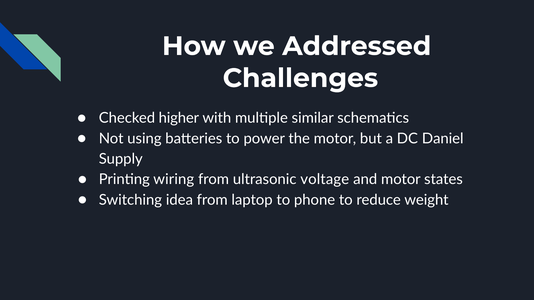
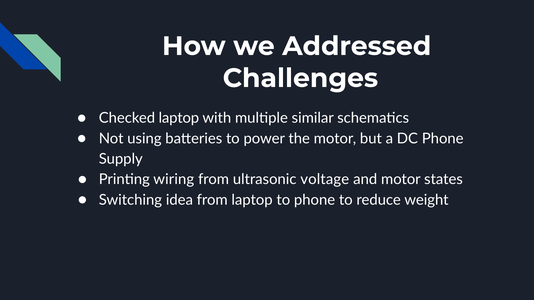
Checked higher: higher -> laptop (179, 118)
DC Daniel: Daniel -> Phone (443, 139)
